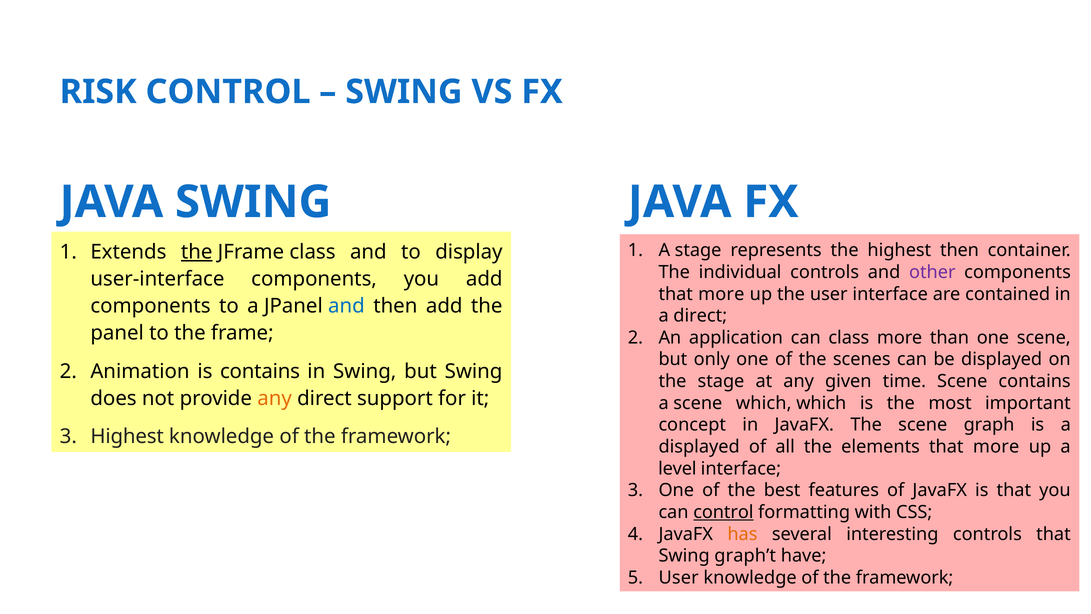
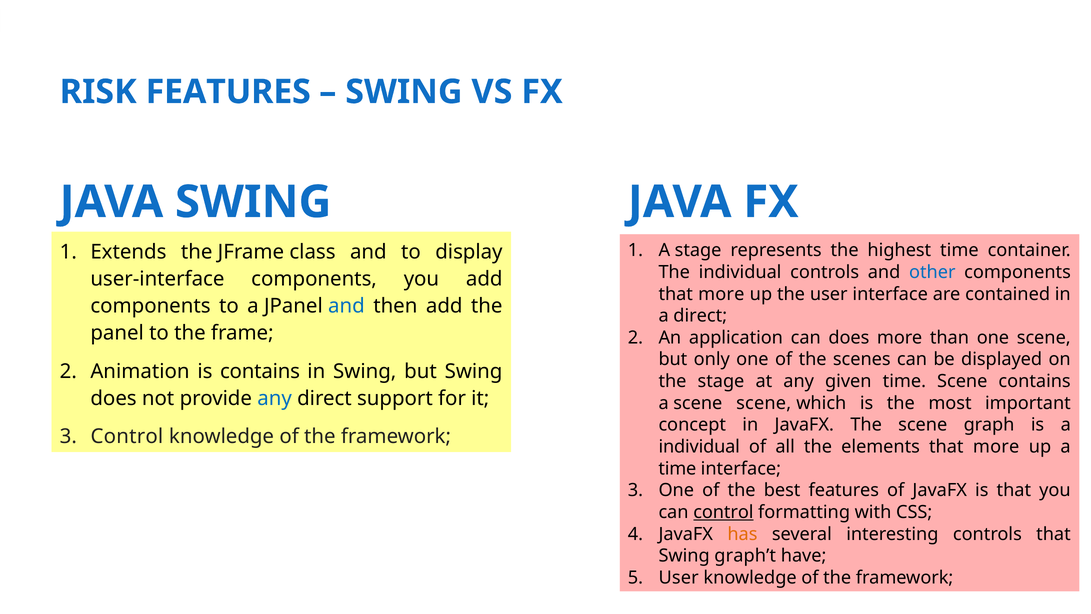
RISK CONTROL: CONTROL -> FEATURES (228, 92)
highest then: then -> time (959, 250)
the underline: present -> none (197, 252)
other colour: purple -> blue (932, 272)
can class: class -> does (849, 338)
any colour: orange -> blue (275, 398)
scene which: which -> scene (764, 403)
Highest: Highest -> Control (127, 436)
displayed: displayed -> individual (699, 447)
level: level -> time (677, 468)
